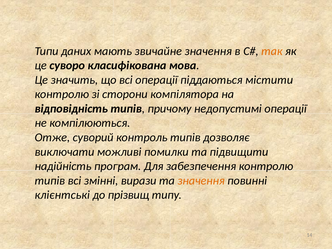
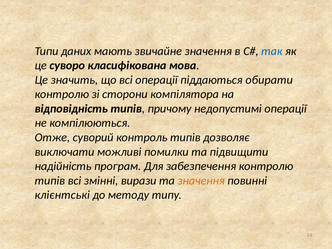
так colour: orange -> blue (272, 51)
містити: містити -> обирати (269, 80)
прізвищ: прізвищ -> методу (128, 195)
